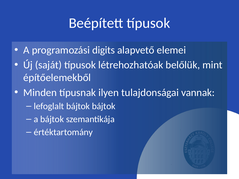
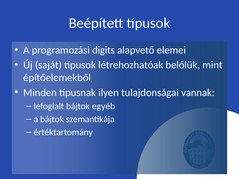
bájtok bájtok: bájtok -> egyéb (104, 106)
